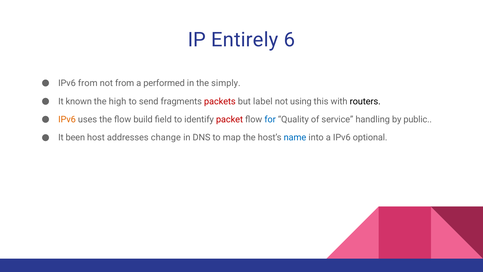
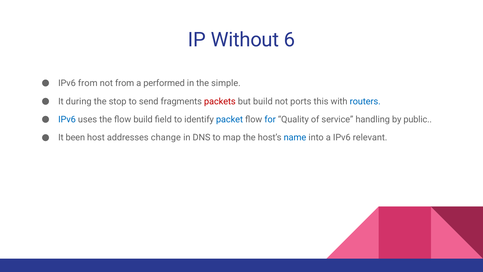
Entirely: Entirely -> Without (245, 40)
simply: simply -> simple (226, 83)
known: known -> during (79, 101)
high: high -> stop (118, 101)
but label: label -> build (263, 101)
using: using -> ports (301, 101)
routers colour: black -> blue (365, 101)
IPv6 colour: orange -> blue (67, 119)
packet colour: red -> blue (229, 119)
optional: optional -> relevant (370, 137)
